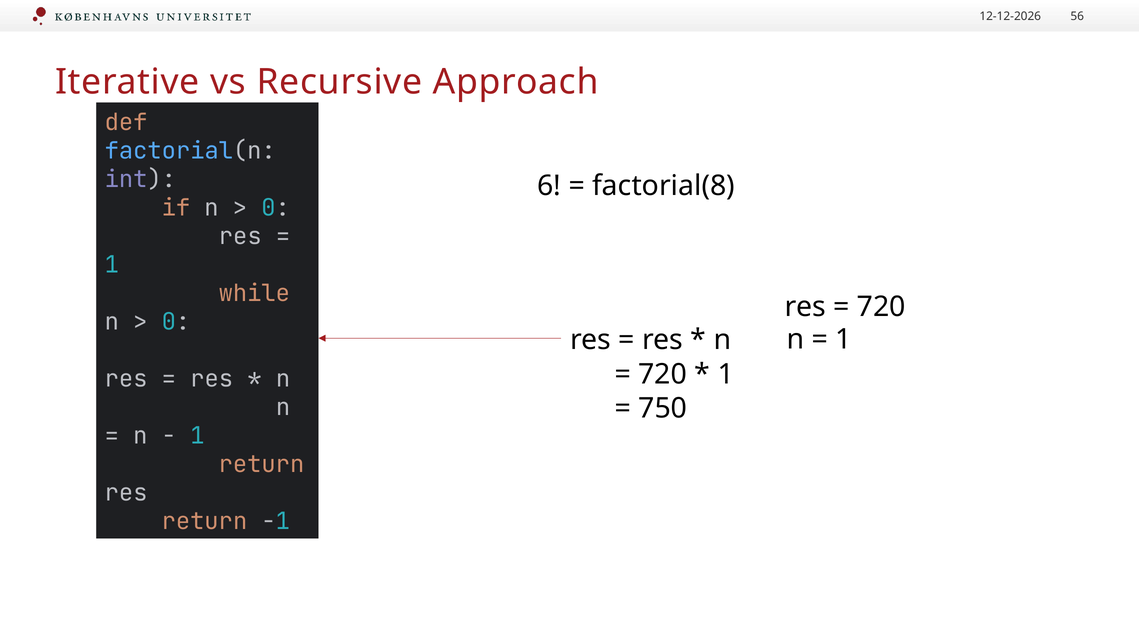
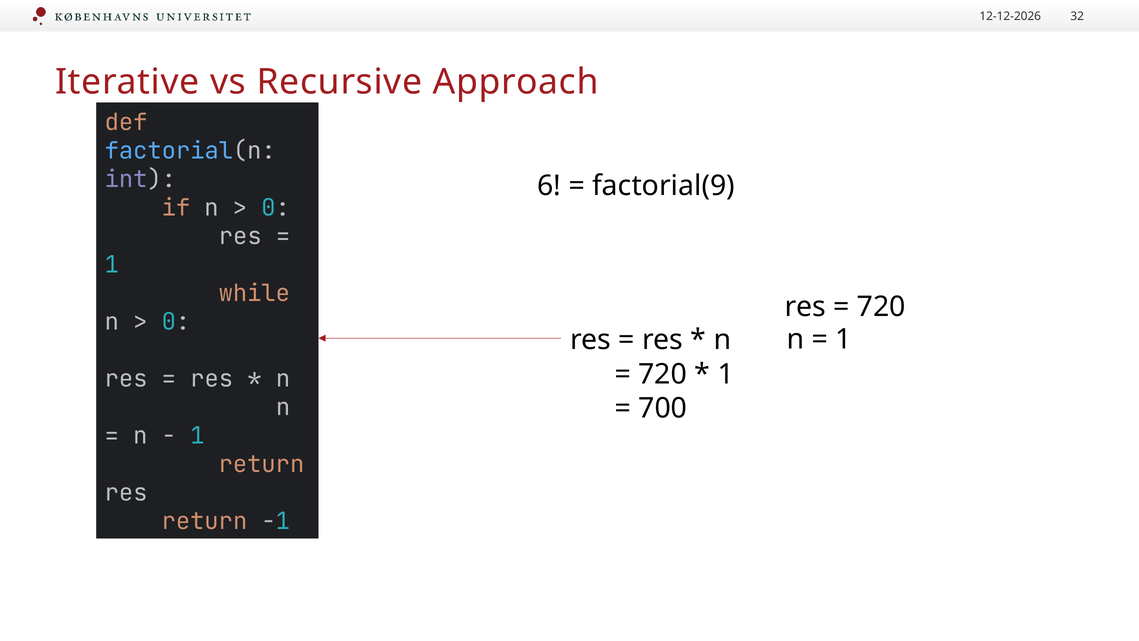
56: 56 -> 32 (1077, 16)
factorial(8: factorial(8 -> factorial(9 (664, 186)
750: 750 -> 700 (663, 408)
